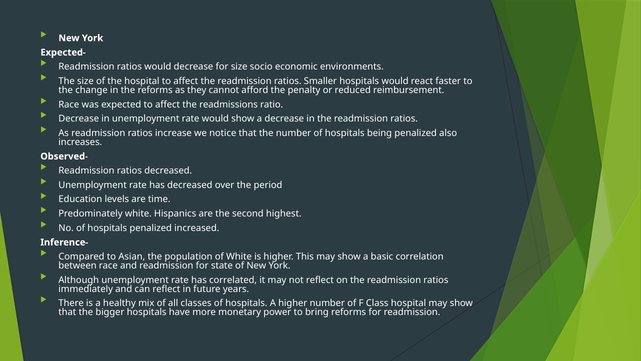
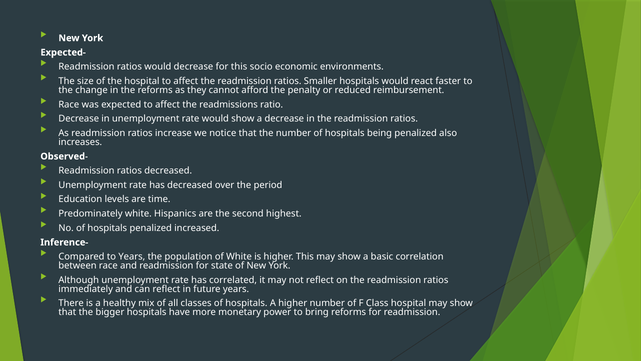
for size: size -> this (239, 67)
to Asian: Asian -> Years (132, 256)
